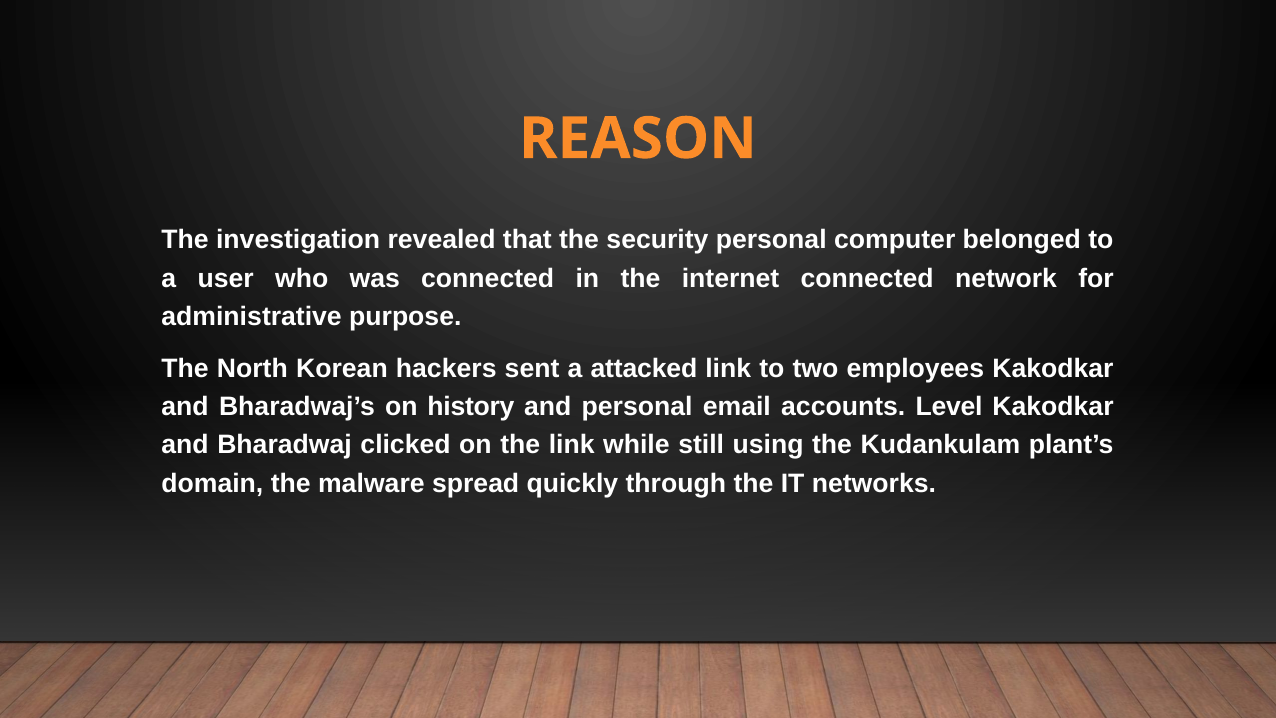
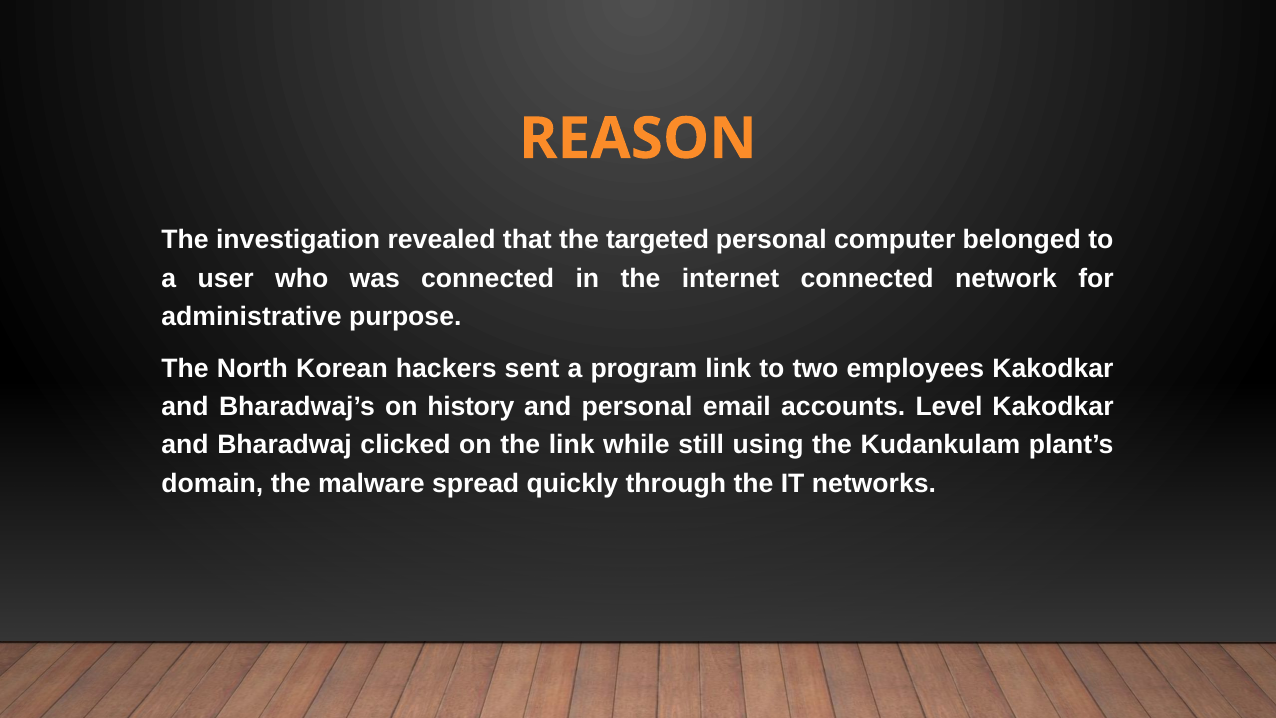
security: security -> targeted (658, 240)
attacked: attacked -> program (644, 368)
